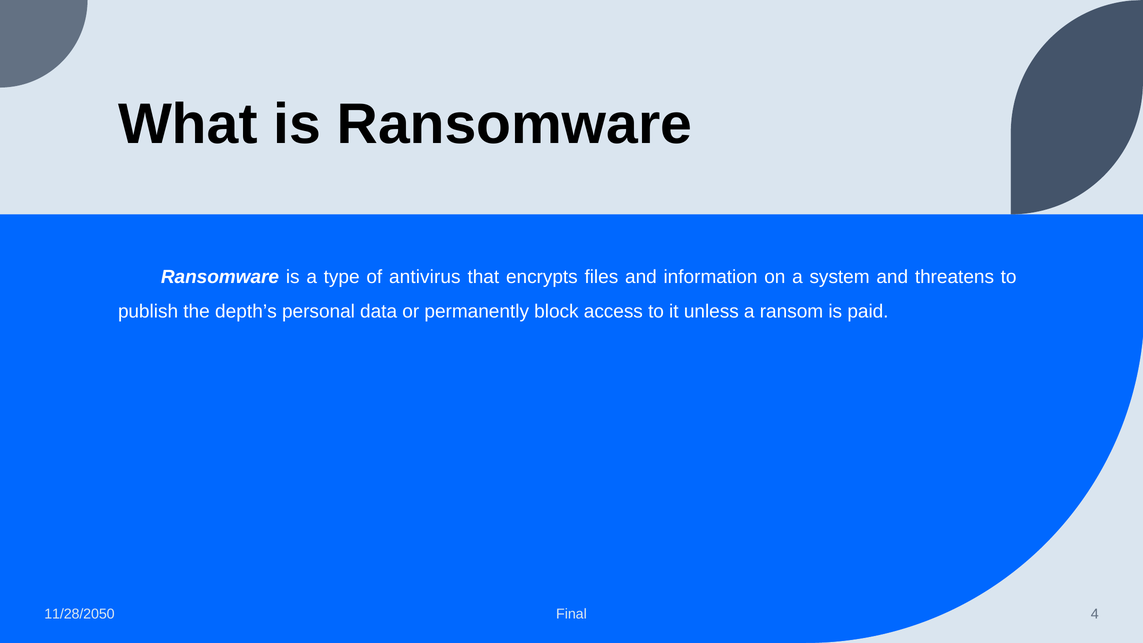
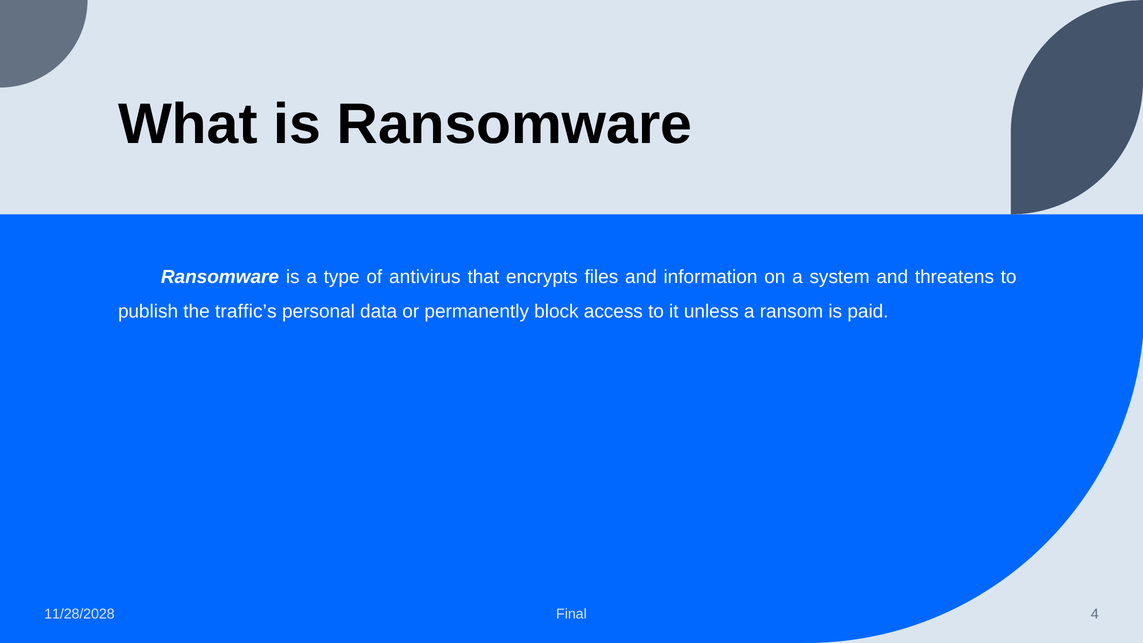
depth’s: depth’s -> traffic’s (246, 311)
11/28/2050: 11/28/2050 -> 11/28/2028 (79, 614)
